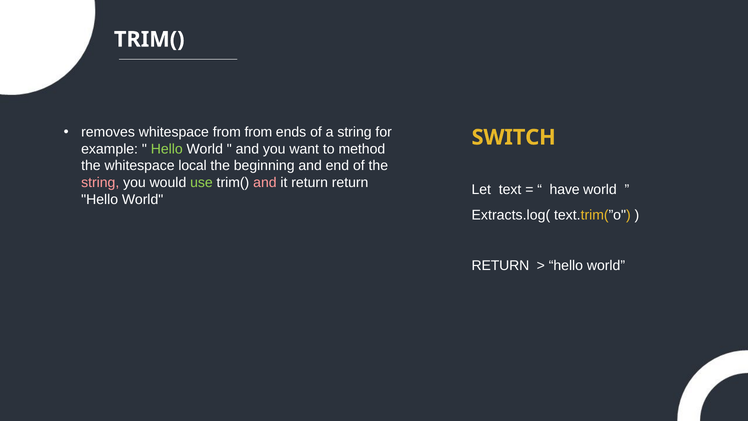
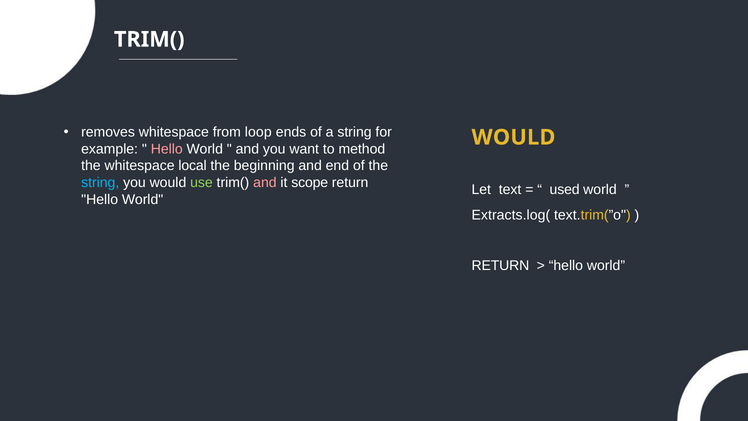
from from: from -> loop (258, 132)
SWITCH: SWITCH -> WOULD (514, 137)
Hello colour: light green -> pink (167, 149)
string colour: pink -> light blue (100, 183)
it return: return -> scope (310, 183)
have: have -> used (565, 190)
